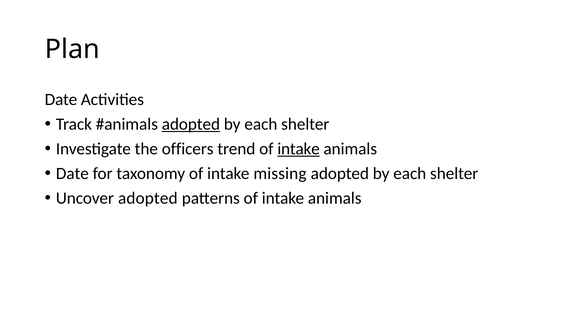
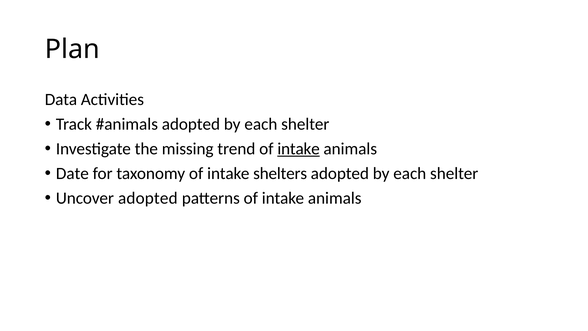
Date: Date -> Data (61, 99)
adopted underline: present -> none (191, 124)
officers: officers -> missing (188, 149)
missing: missing -> shelters (280, 173)
